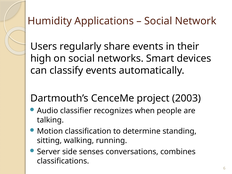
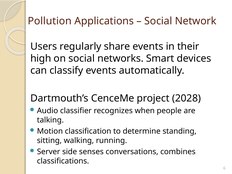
Humidity: Humidity -> Pollution (50, 21)
2003: 2003 -> 2028 (186, 98)
